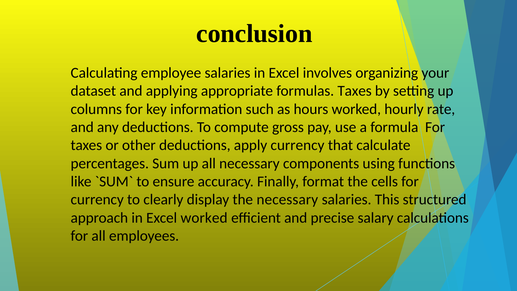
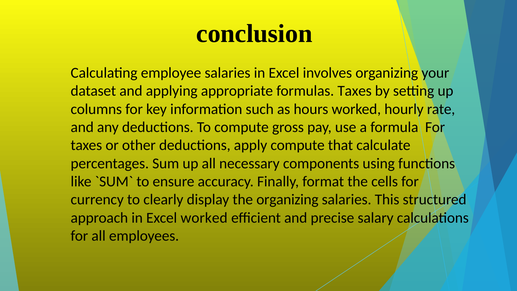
apply currency: currency -> compute (298, 145)
the necessary: necessary -> organizing (287, 200)
